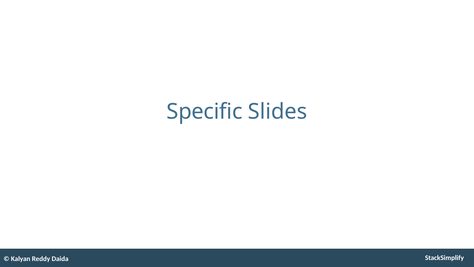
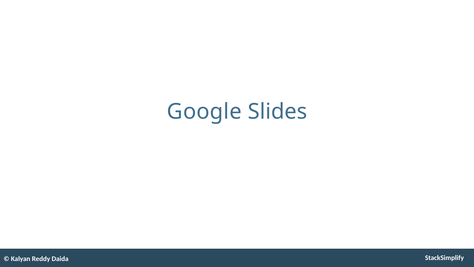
Specific: Specific -> Google (204, 111)
